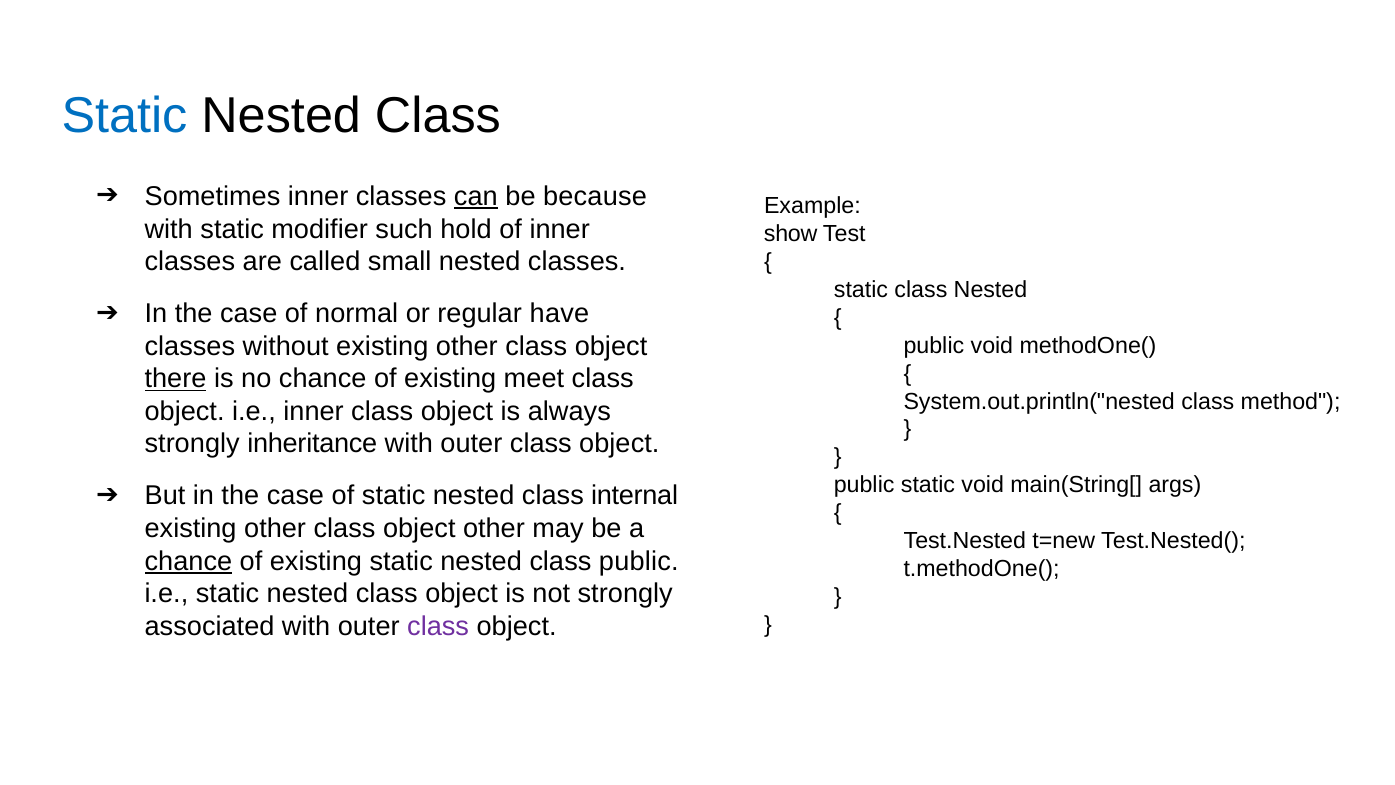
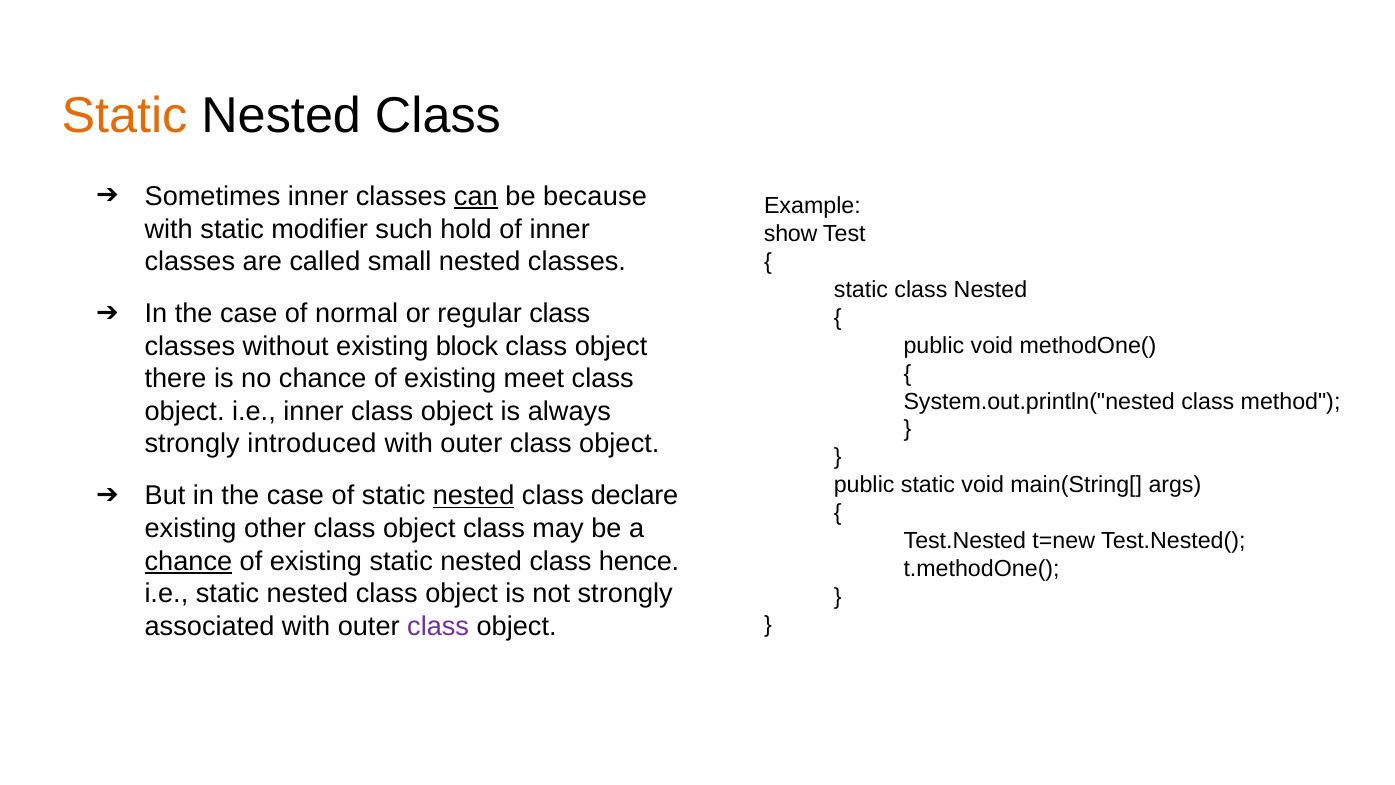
Static colour: blue -> orange (124, 116)
regular have: have -> class (560, 313)
without existing other: other -> block (467, 346)
there underline: present -> none (176, 379)
inheritance: inheritance -> introduced (312, 444)
nested underline: none -> present (474, 496)
internal: internal -> declare (635, 496)
object other: other -> class (494, 528)
class public: public -> hence (639, 561)
